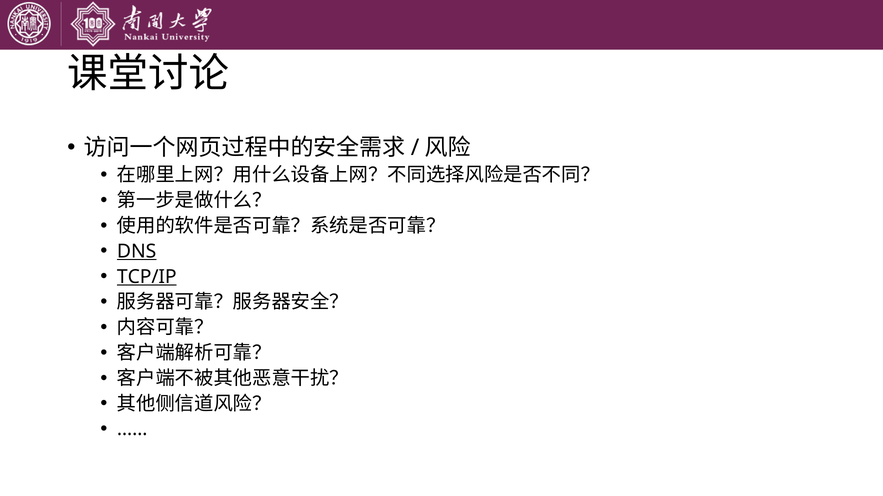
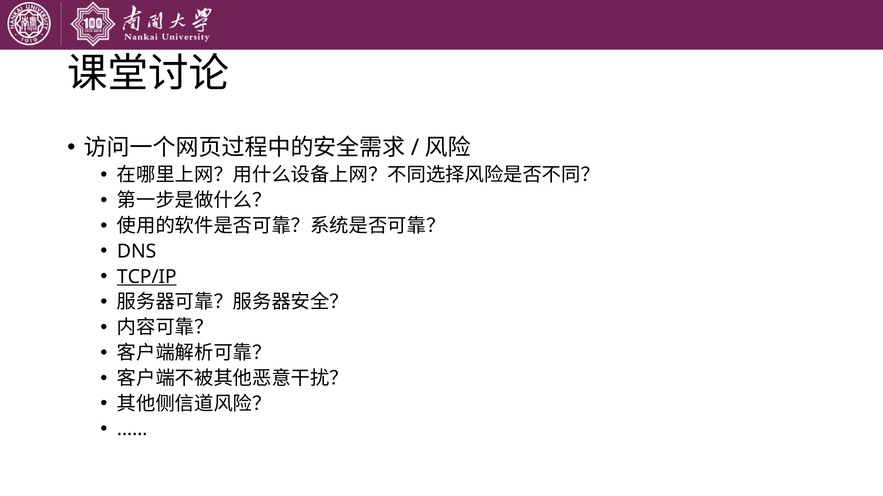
DNS underline: present -> none (137, 252)
